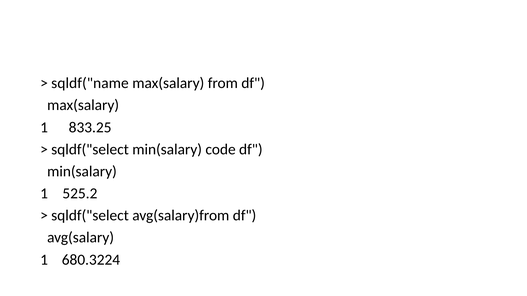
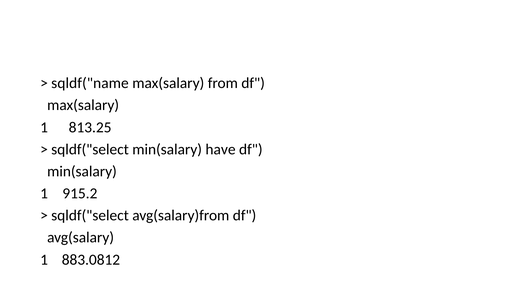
833.25: 833.25 -> 813.25 (90, 127)
code: code -> have (221, 150)
525.2: 525.2 -> 915.2 (80, 194)
680.3224: 680.3224 -> 883.0812 (91, 260)
